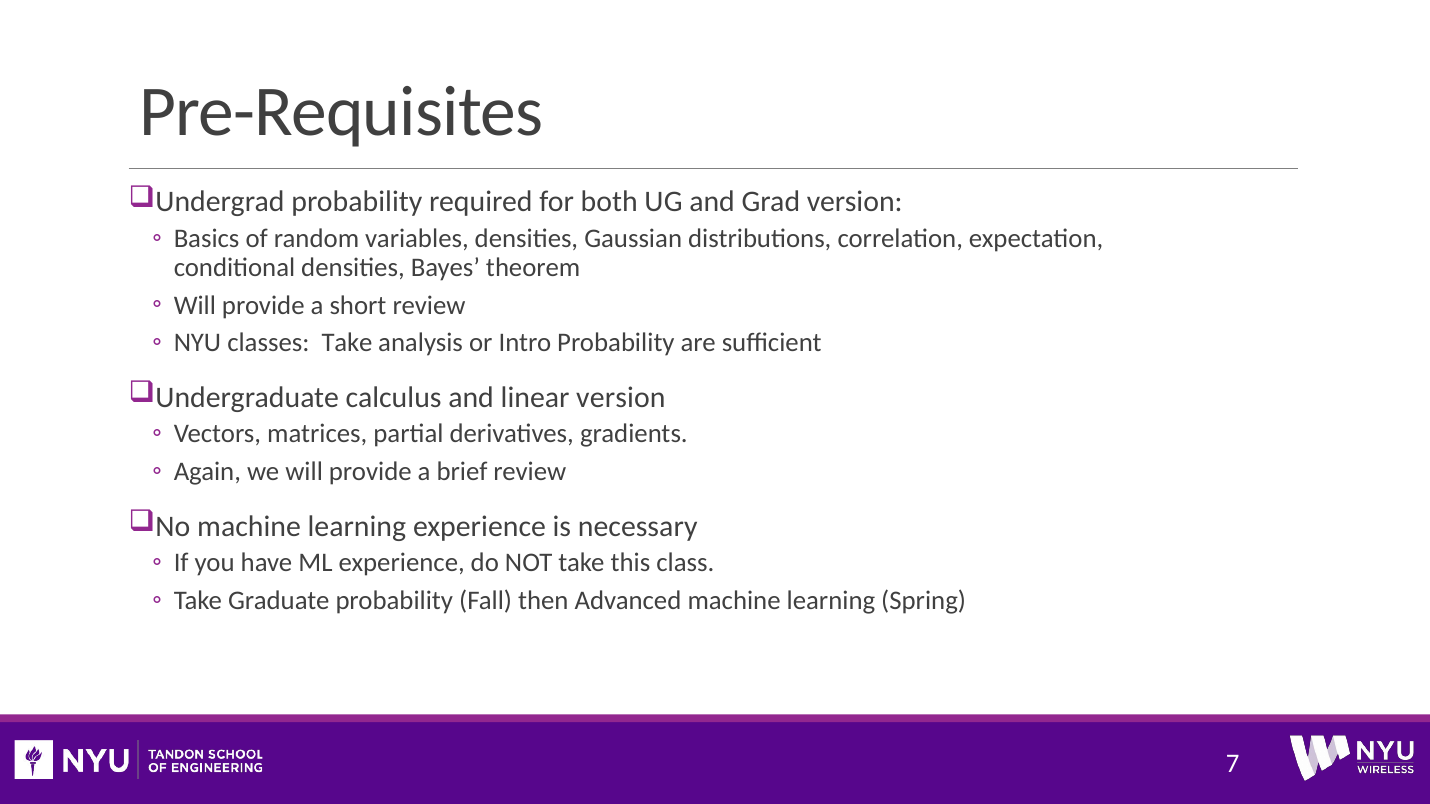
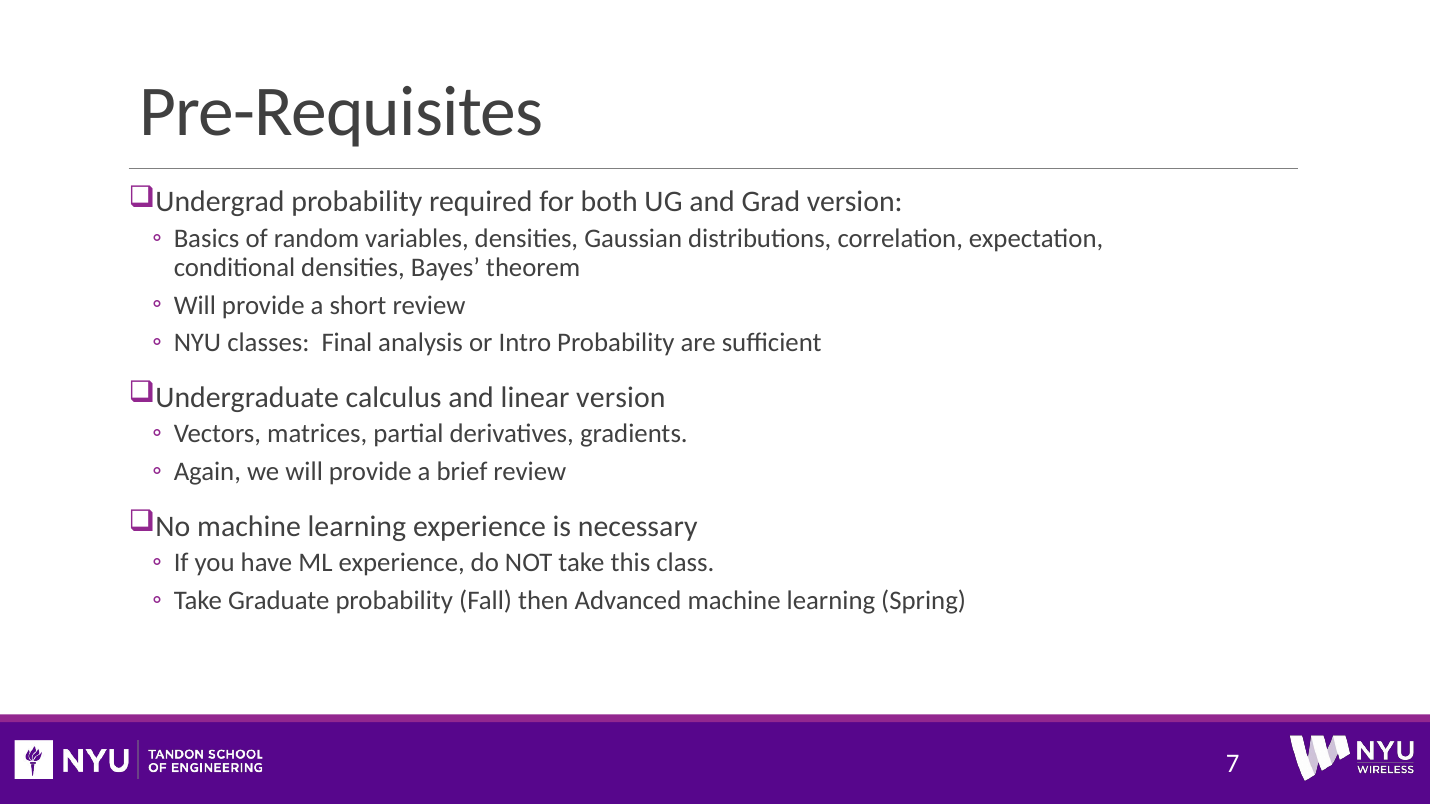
classes Take: Take -> Final (347, 343)
